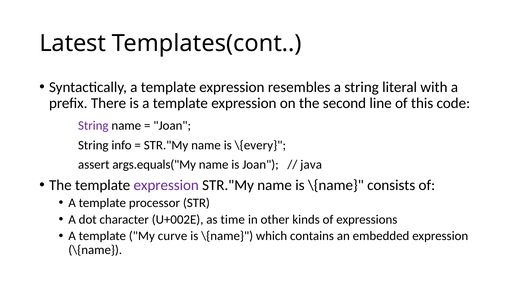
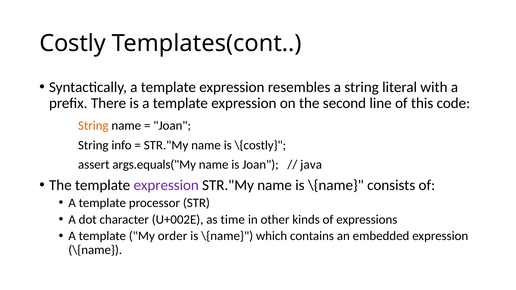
Latest: Latest -> Costly (73, 43)
String colour: purple -> orange (93, 126)
\{every: \{every -> \{costly (260, 146)
curve: curve -> order (173, 236)
